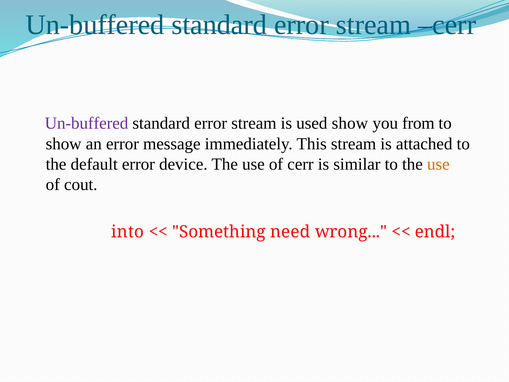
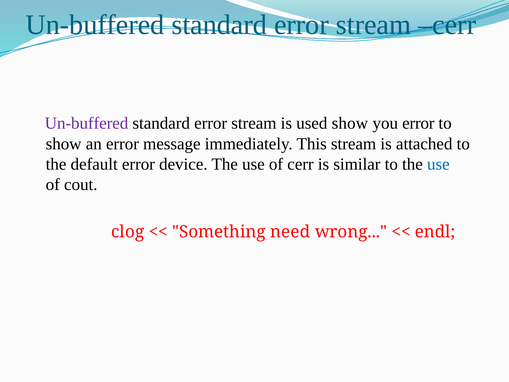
you from: from -> error (418, 123)
use colour: orange -> blue (438, 164)
into: into -> clog (128, 232)
